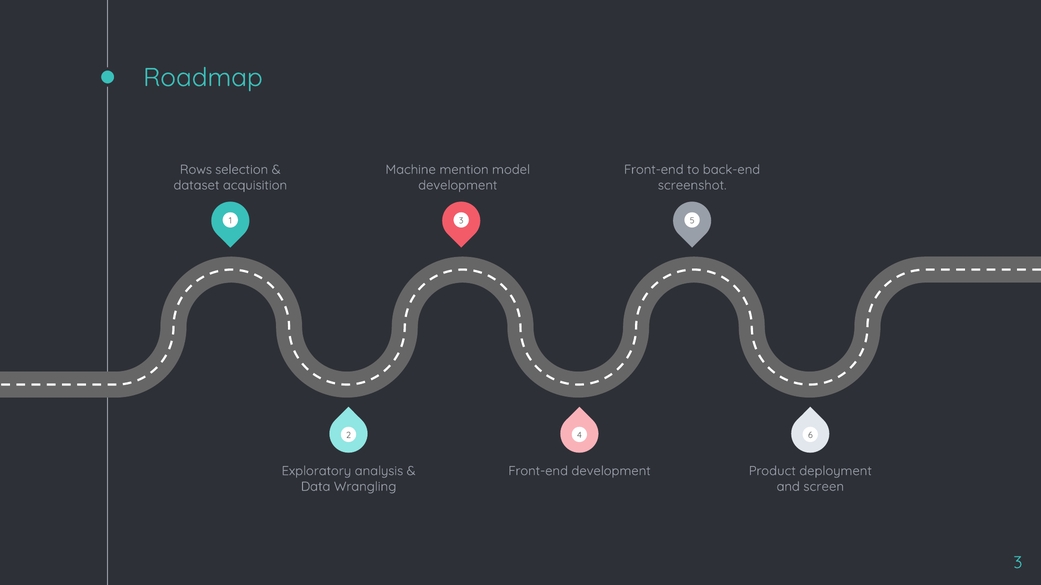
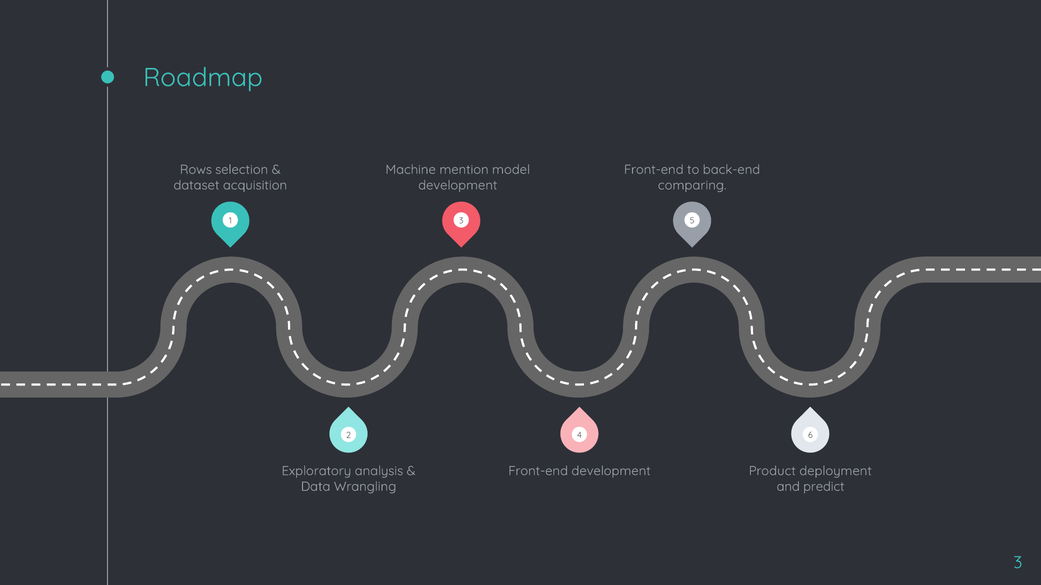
screenshot: screenshot -> comparing (692, 185)
screen: screen -> predict (824, 487)
